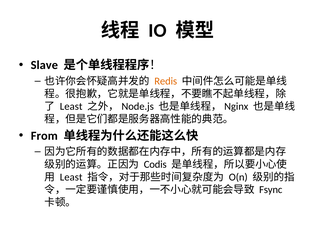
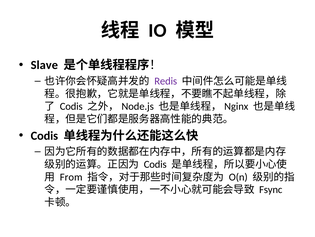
Redis colour: orange -> purple (166, 81)
Least: Least -> Codis (71, 106)
From: From -> Codis (44, 135)
Least: Least -> From (71, 176)
